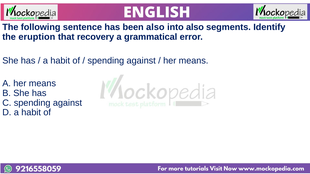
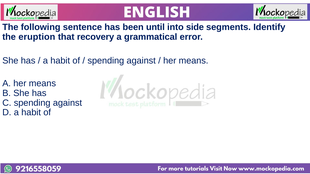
been also: also -> until (155, 27)
into also: also -> side (195, 27)
